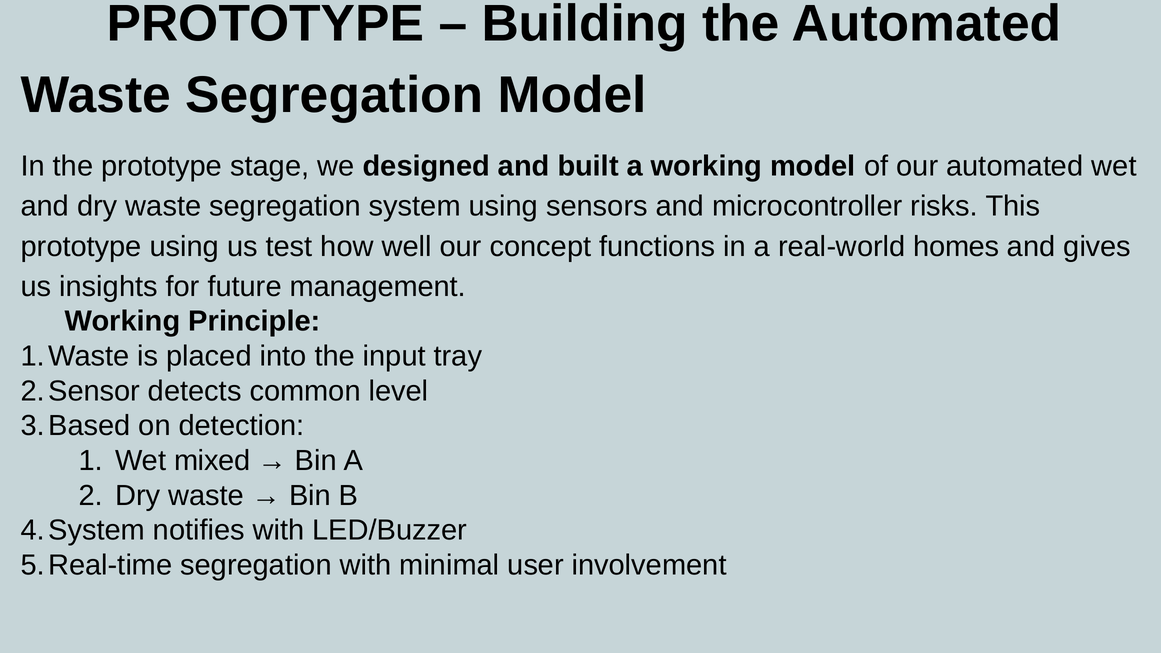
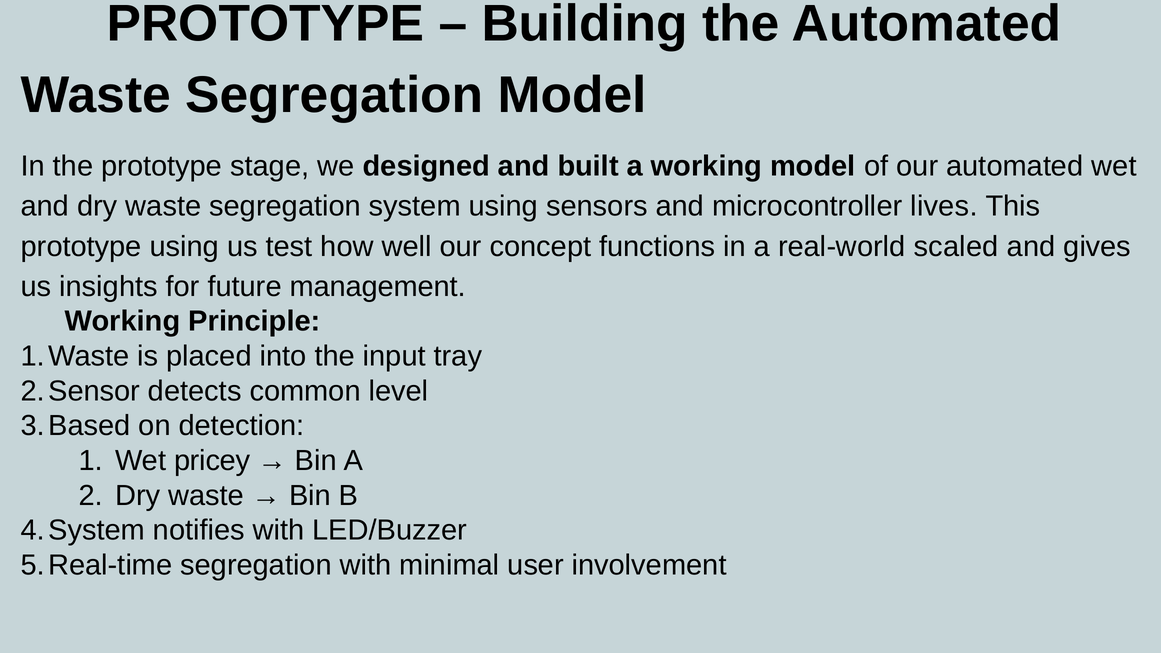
risks: risks -> lives (944, 206)
homes: homes -> scaled (956, 246)
mixed: mixed -> pricey (212, 461)
